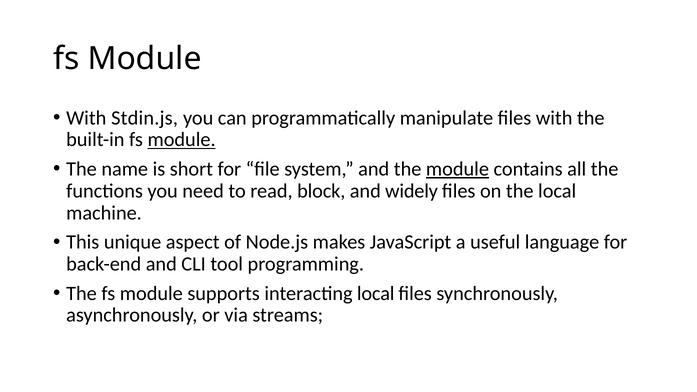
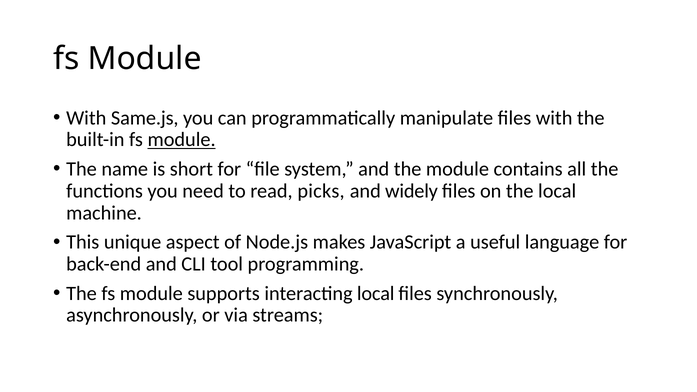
Stdin.js: Stdin.js -> Same.js (145, 118)
module underline: present -> none (457, 169)
block: block -> picks (321, 191)
